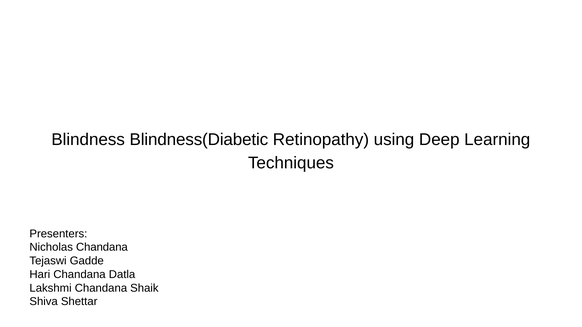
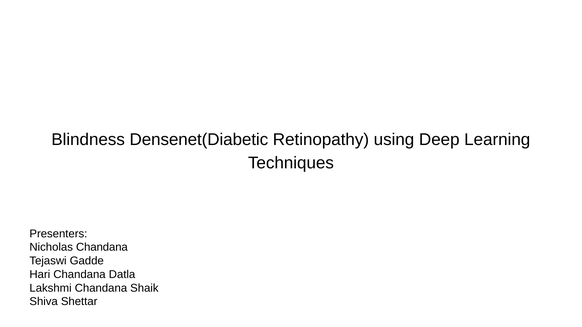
Blindness(Diabetic: Blindness(Diabetic -> Densenet(Diabetic (199, 140)
